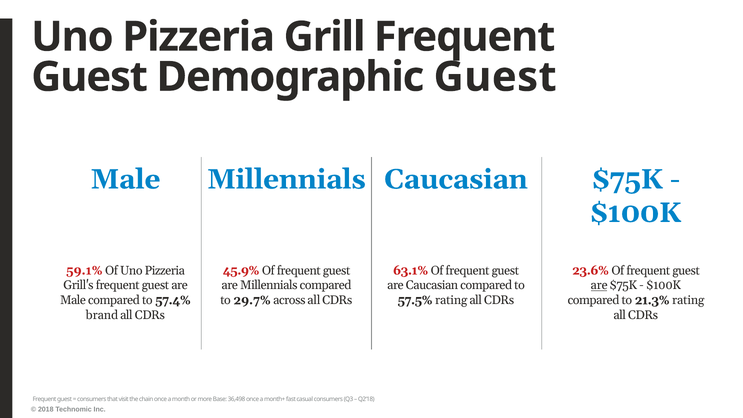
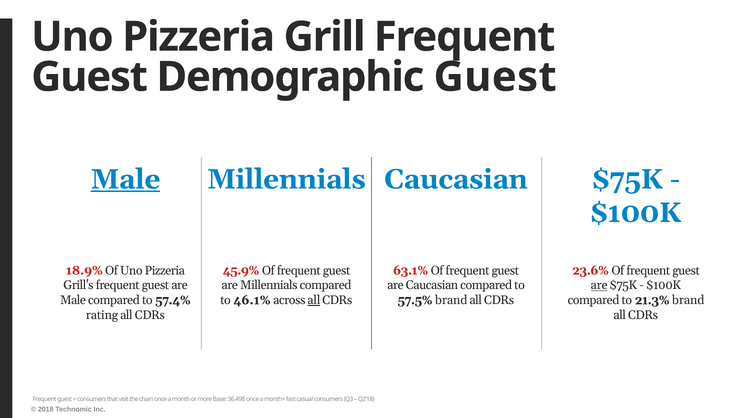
Male underline: none -> present (126, 179)
59.1%: 59.1% -> 18.9% (84, 270)
57.5% rating: rating -> brand (451, 300)
29.7%: 29.7% -> 46.1% (252, 300)
all underline: none -> present (314, 300)
21.3% rating: rating -> brand (688, 300)
brand: brand -> rating (102, 315)
